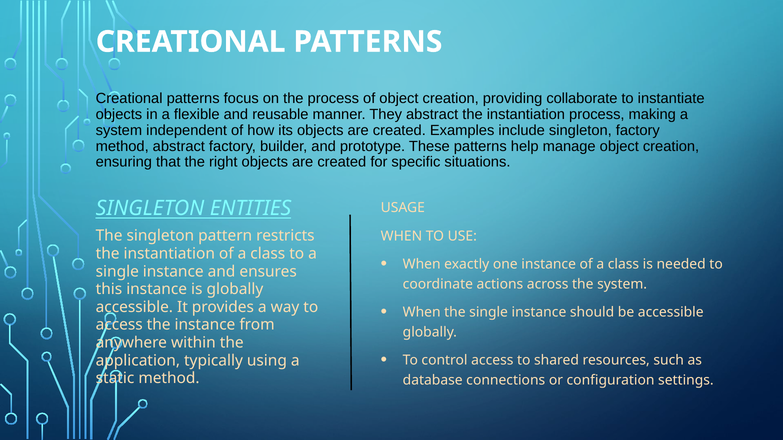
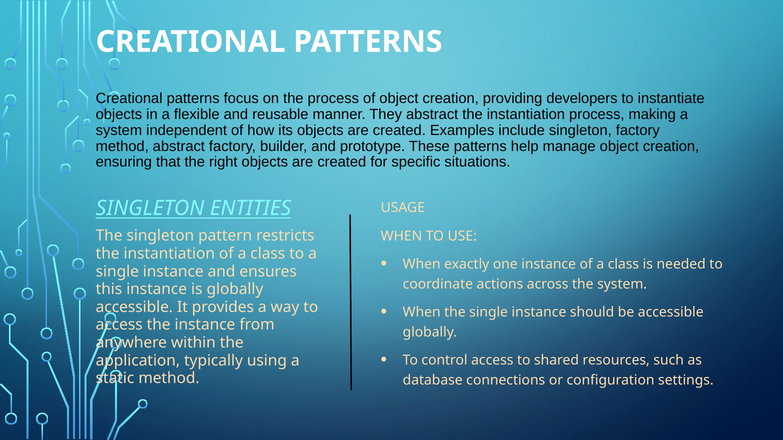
collaborate: collaborate -> developers (582, 99)
